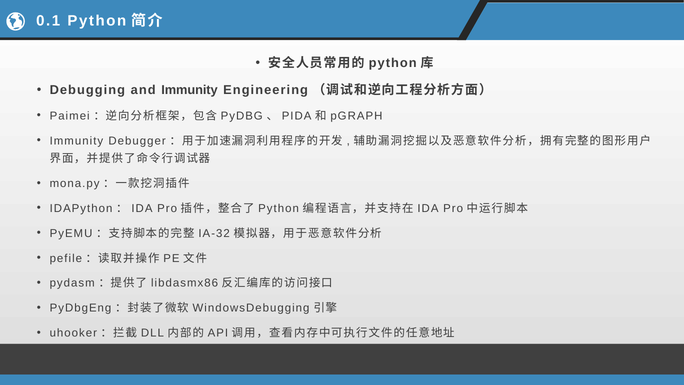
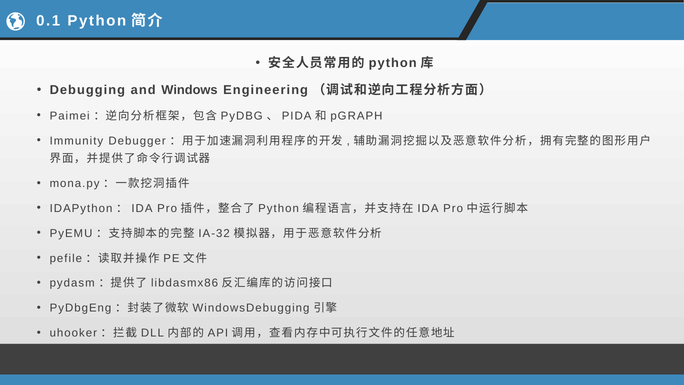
and Immunity: Immunity -> Windows (189, 90)
